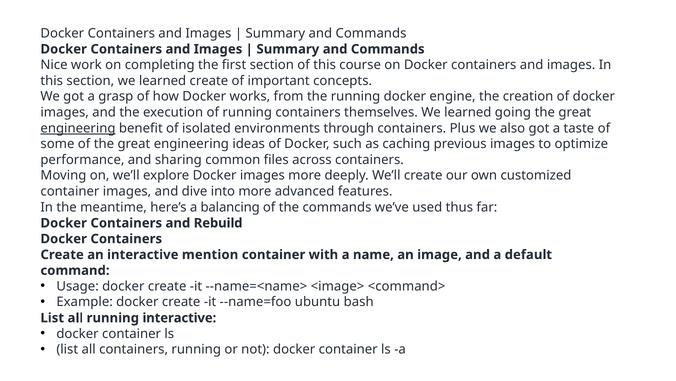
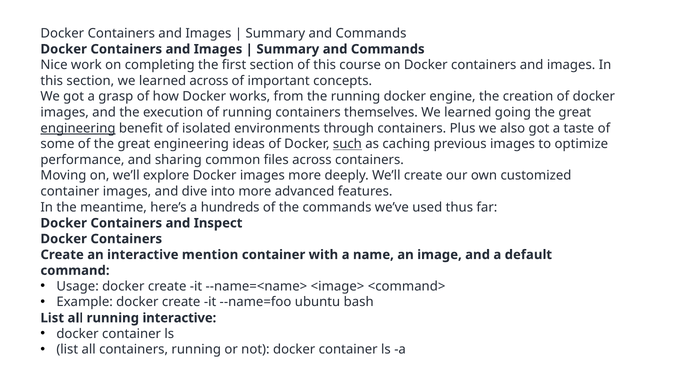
learned create: create -> across (209, 81)
such underline: none -> present (347, 144)
balancing: balancing -> hundreds (230, 207)
Rebuild: Rebuild -> Inspect (218, 223)
